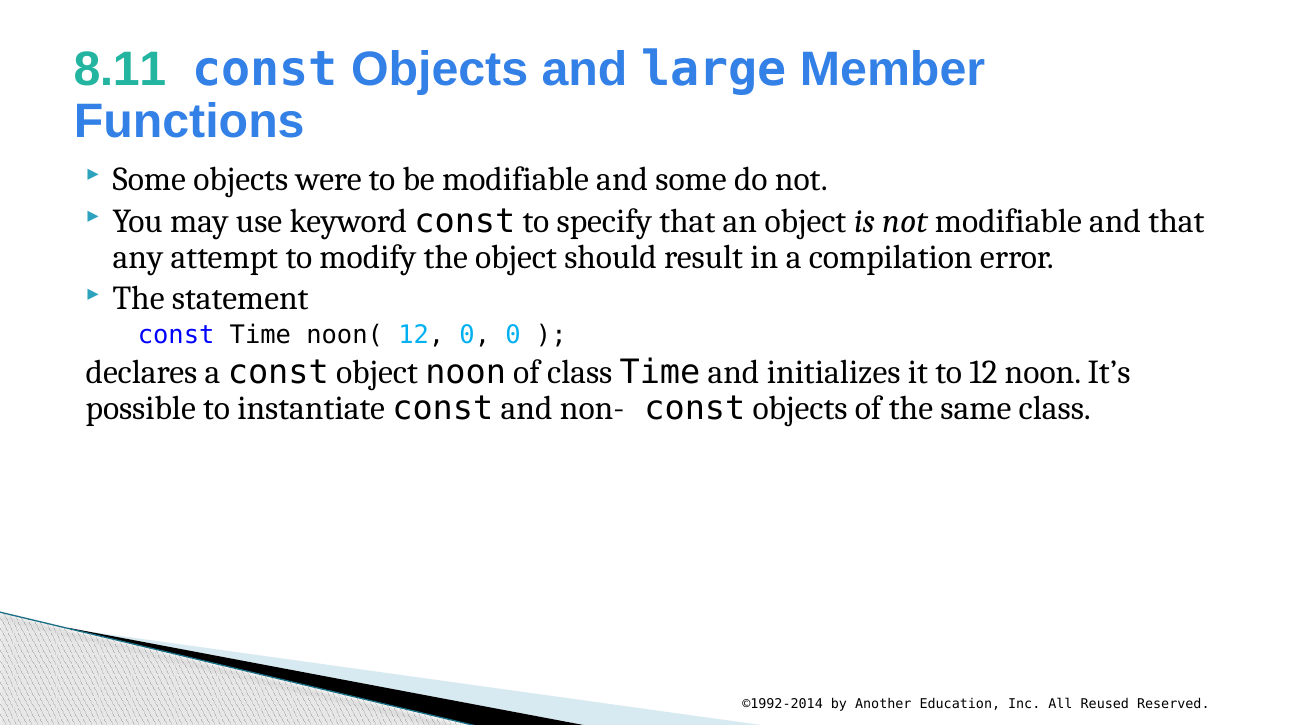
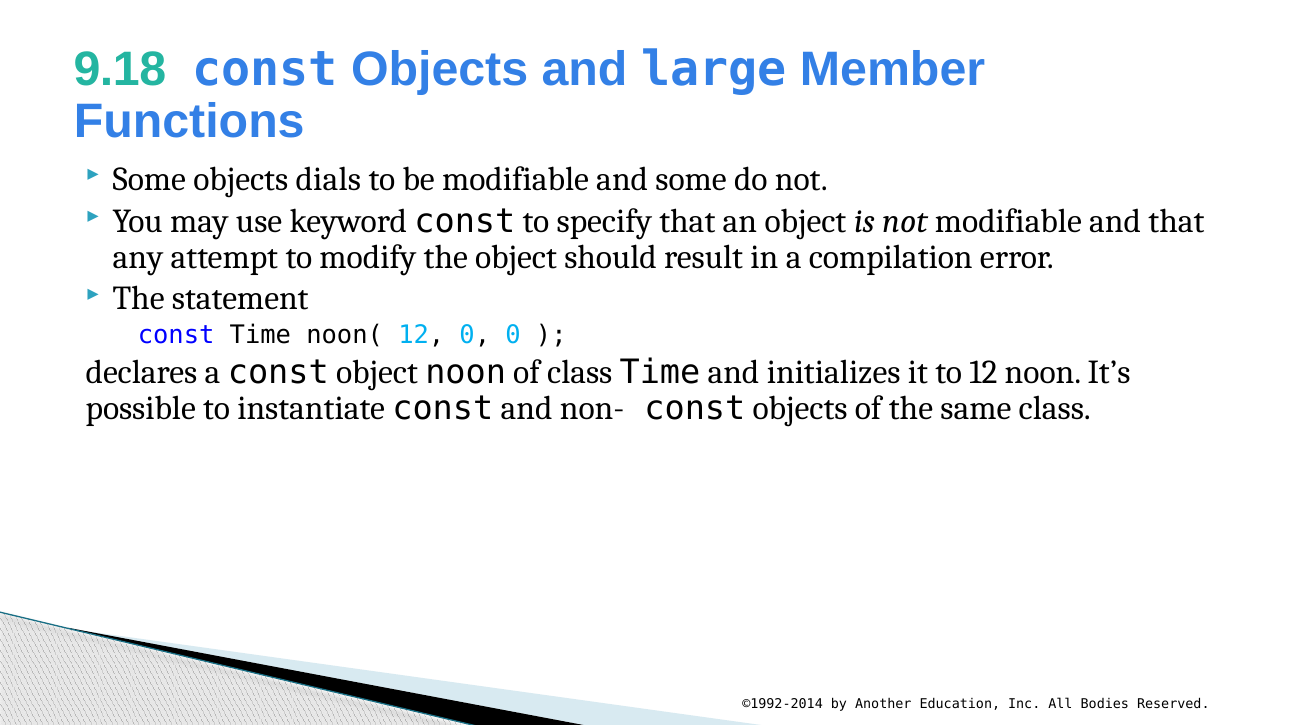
8.11: 8.11 -> 9.18 (120, 70)
were: were -> dials (328, 179)
Reused: Reused -> Bodies (1105, 704)
